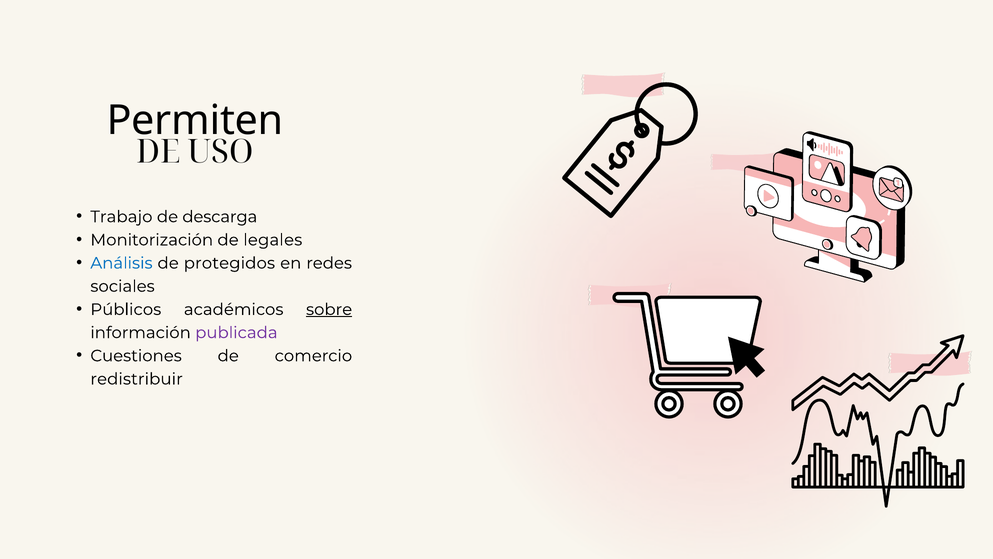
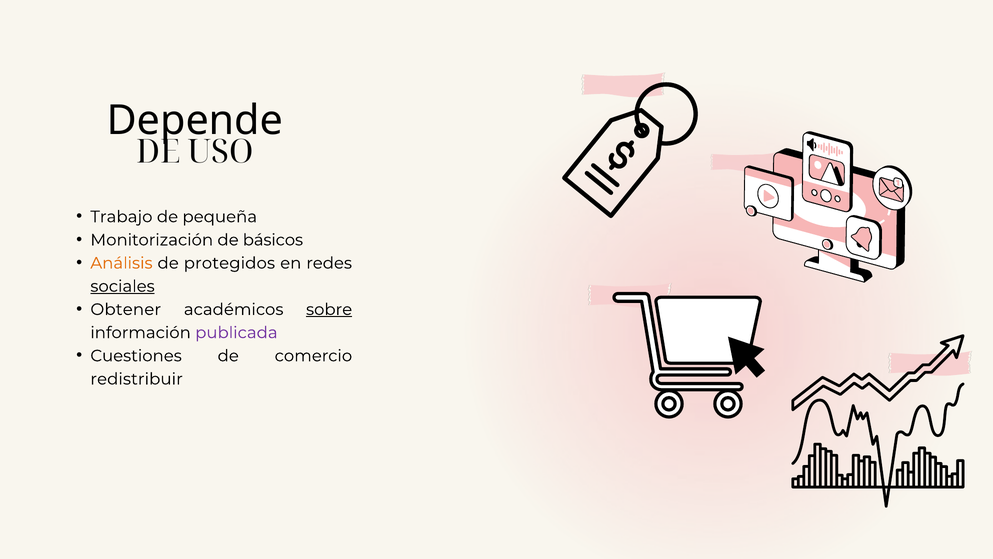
Permiten: Permiten -> Depende (195, 120)
descarga: descarga -> pequeña (220, 217)
legales: legales -> básicos (273, 240)
Análisis colour: blue -> orange (121, 263)
sociales underline: none -> present (123, 286)
Públicos: Públicos -> Obtener (126, 309)
